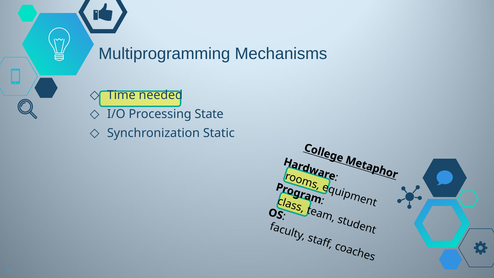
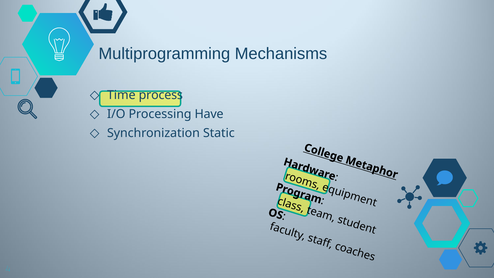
needed: needed -> process (161, 95)
State: State -> Have (209, 114)
